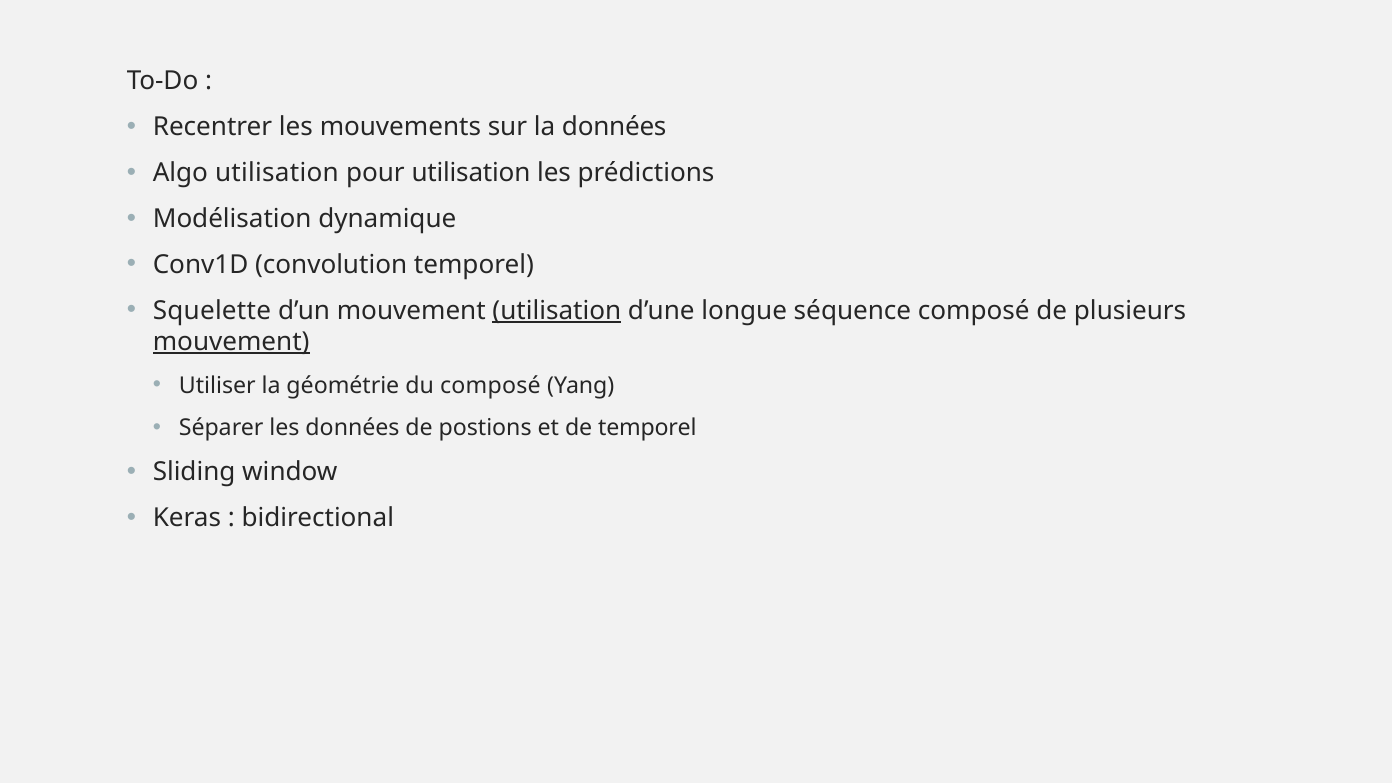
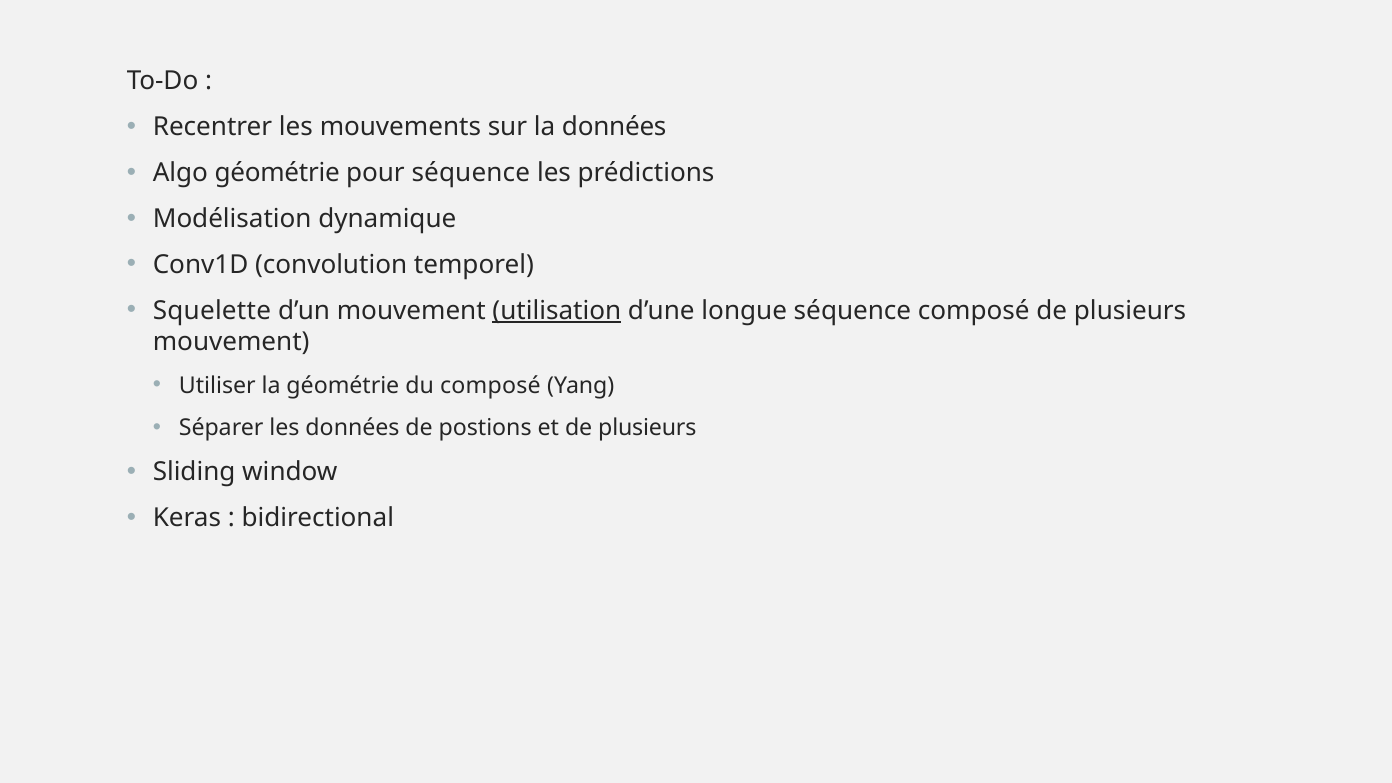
Algo utilisation: utilisation -> géométrie (277, 173)
pour utilisation: utilisation -> séquence (471, 173)
mouvement underline: present -> none (231, 342)
et de temporel: temporel -> plusieurs (647, 428)
